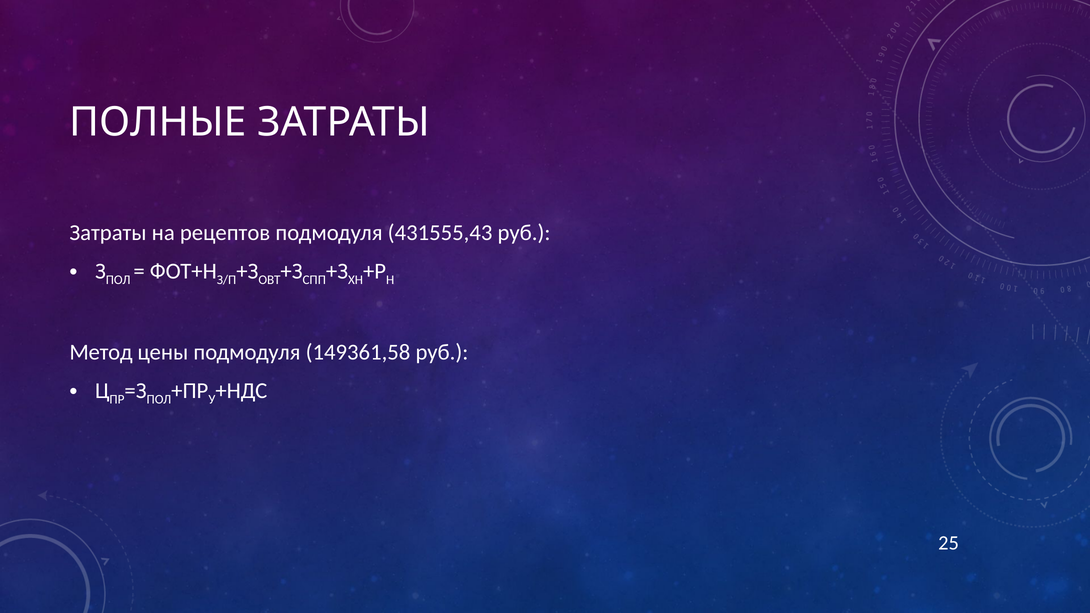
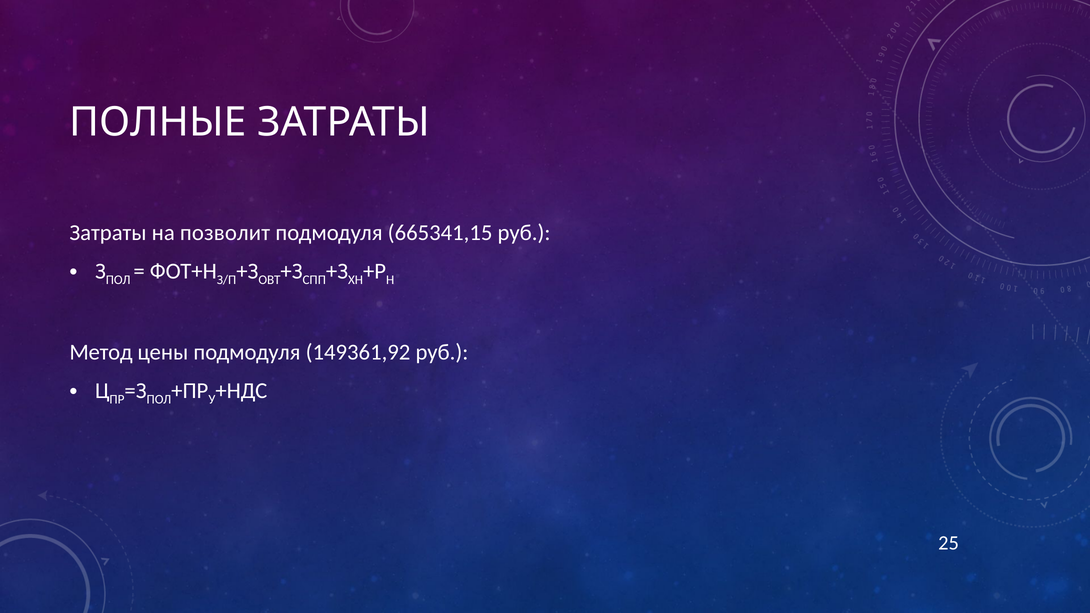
рецептов: рецептов -> позволит (225, 233)
431555,43: 431555,43 -> 665341,15 (440, 233)
149361,58: 149361,58 -> 149361,92 (358, 352)
